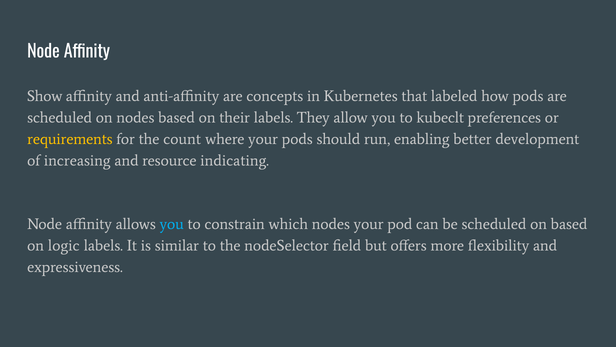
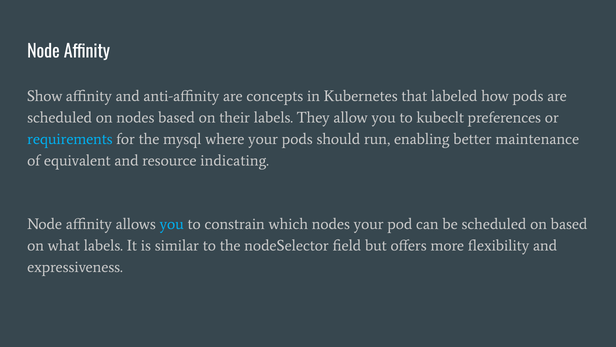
requirements colour: yellow -> light blue (70, 139)
count: count -> mysql (182, 139)
development: development -> maintenance (537, 139)
increasing: increasing -> equivalent (77, 161)
logic: logic -> what (64, 245)
